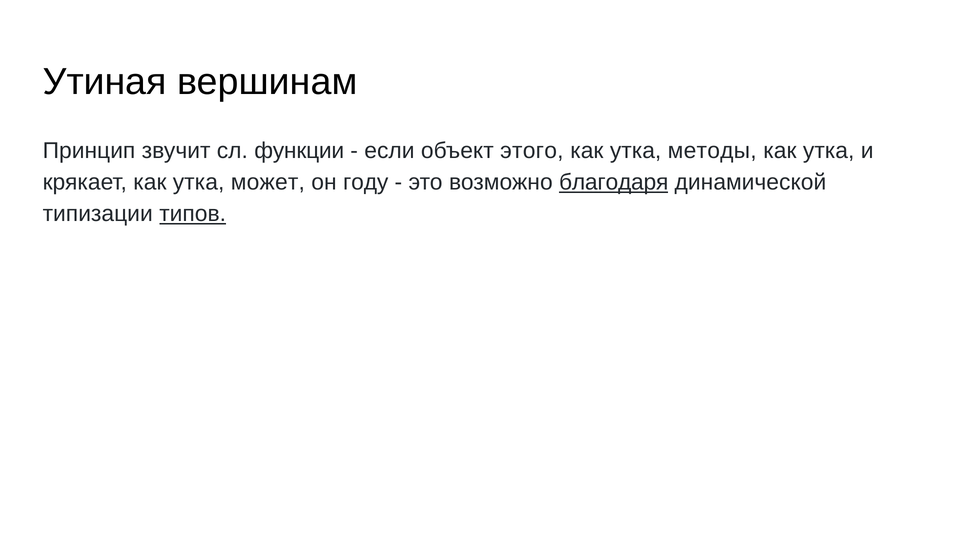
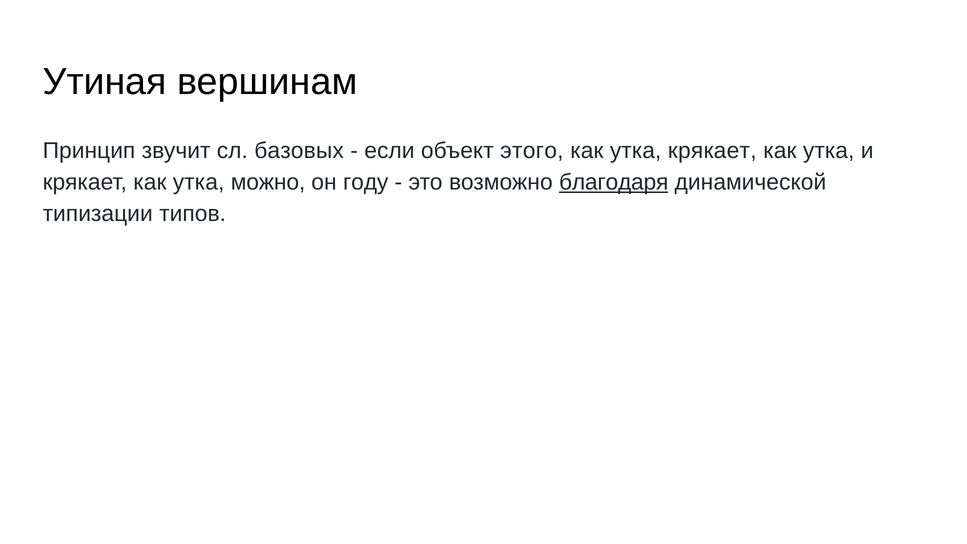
функции: функции -> базовых (299, 151)
утка методы: методы -> крякает (712, 151)
может: может -> можно (268, 182)
типов underline: present -> none (193, 214)
